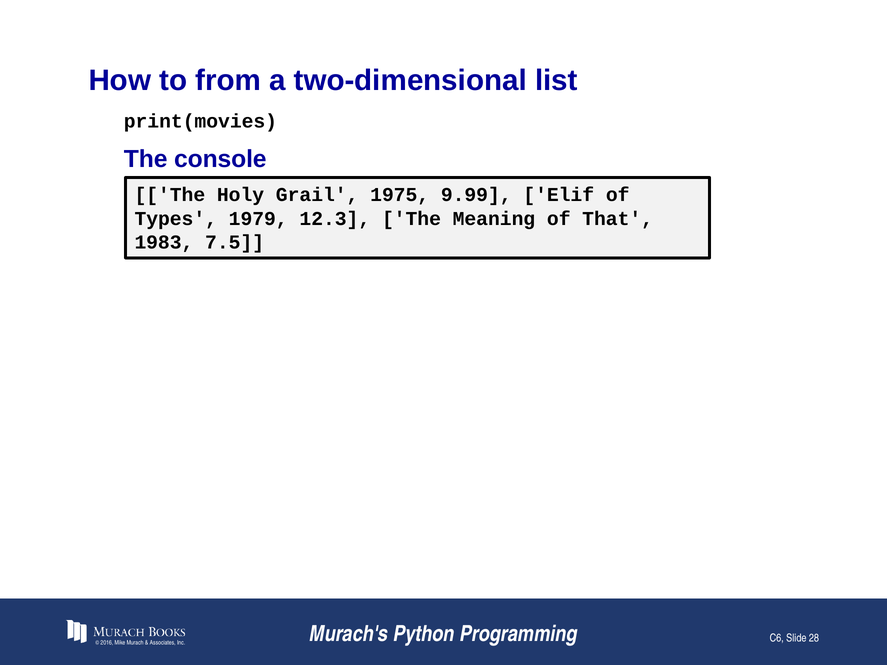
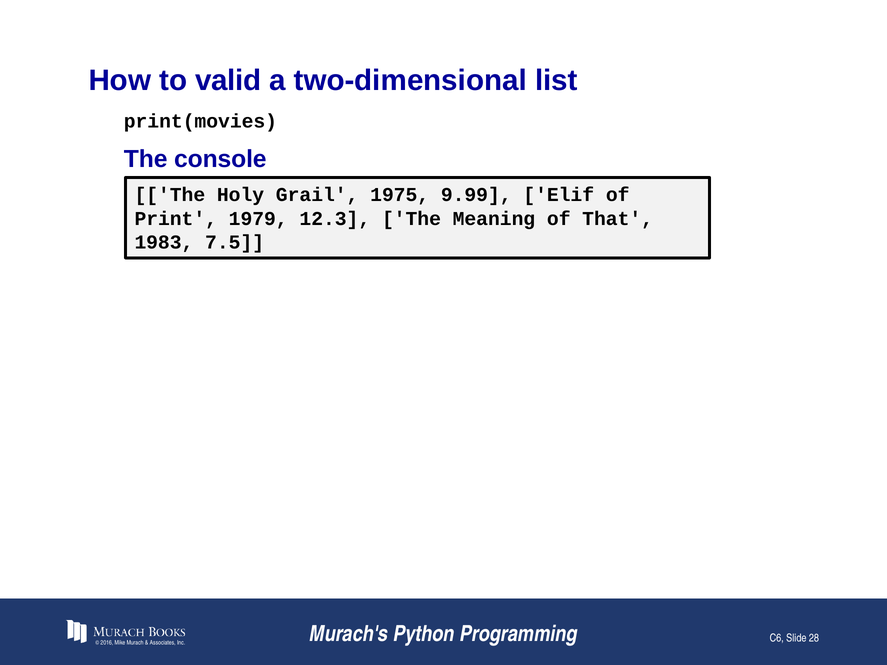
from: from -> valid (228, 81)
Types: Types -> Print (176, 219)
